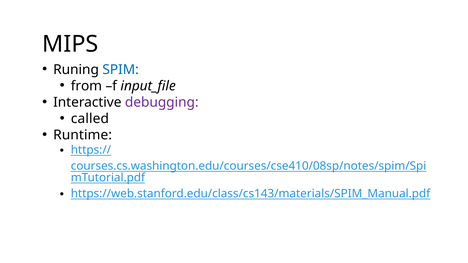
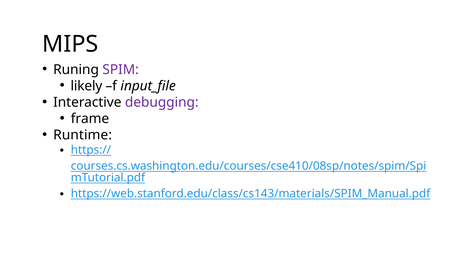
SPIM colour: blue -> purple (121, 70)
from: from -> likely (86, 86)
called: called -> frame (90, 119)
